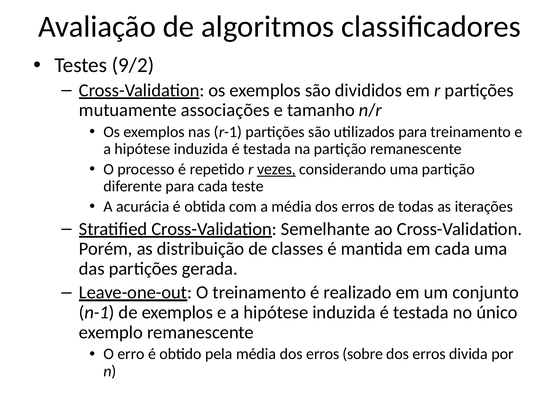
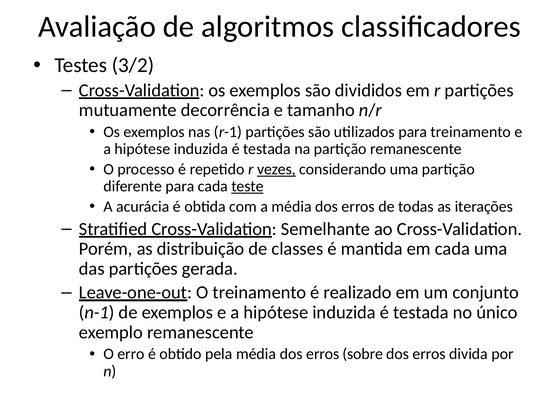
9/2: 9/2 -> 3/2 (133, 65)
associações: associações -> decorrência (225, 110)
teste underline: none -> present (248, 187)
